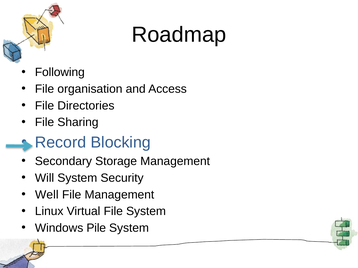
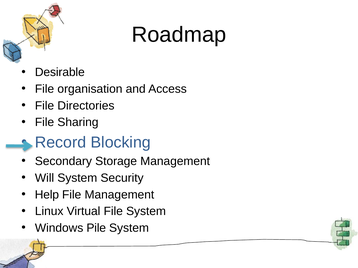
Following: Following -> Desirable (60, 72)
Well: Well -> Help (47, 195)
